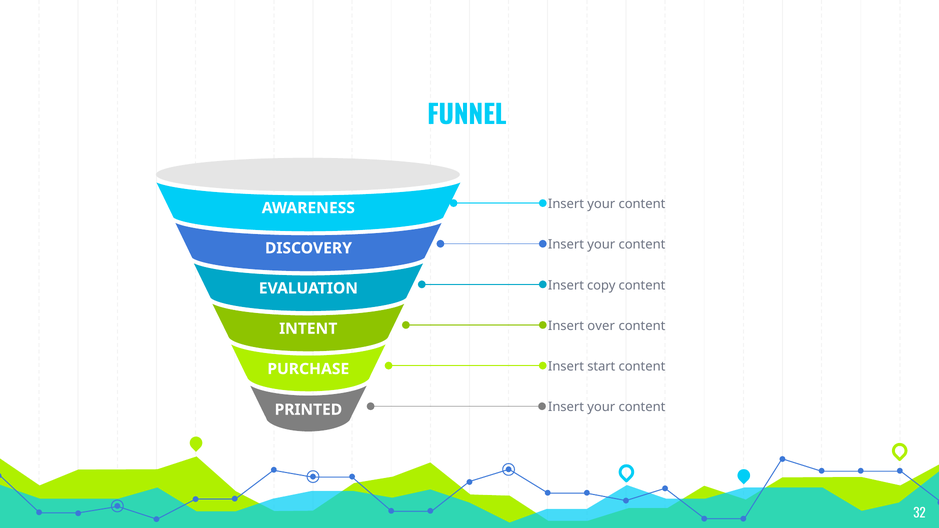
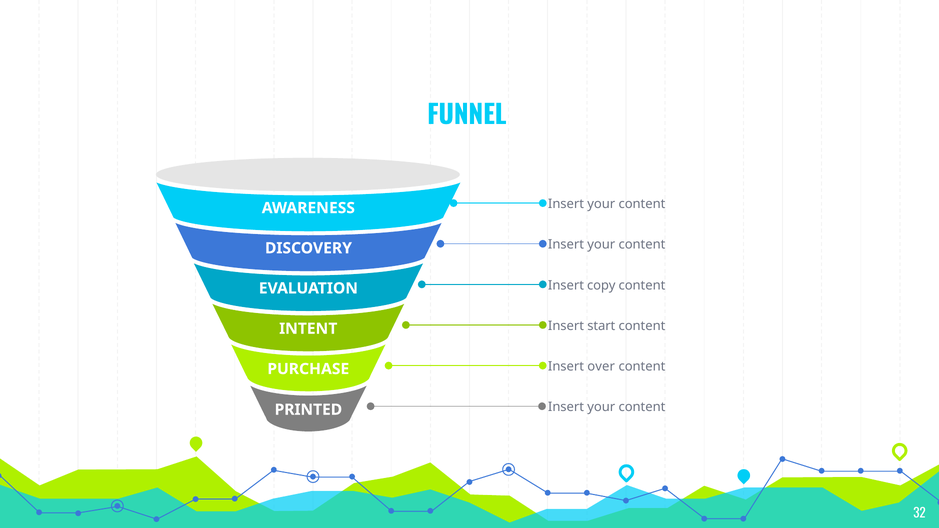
over: over -> start (601, 326)
start: start -> over (601, 367)
